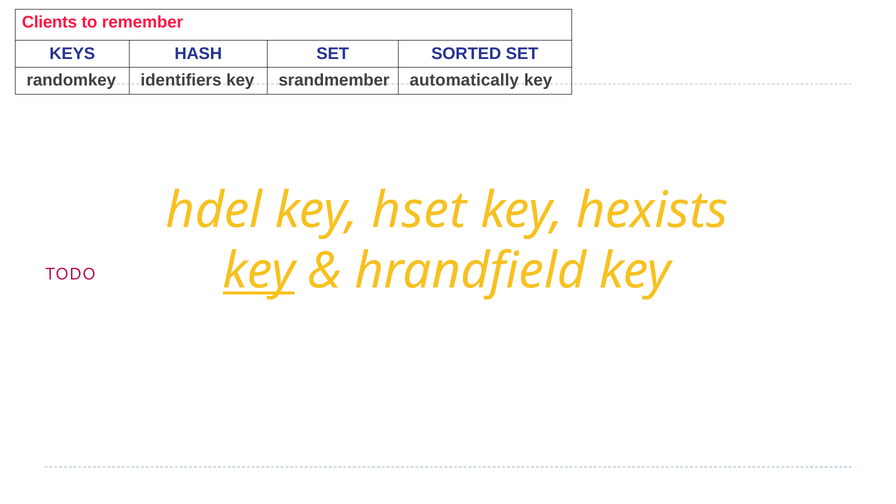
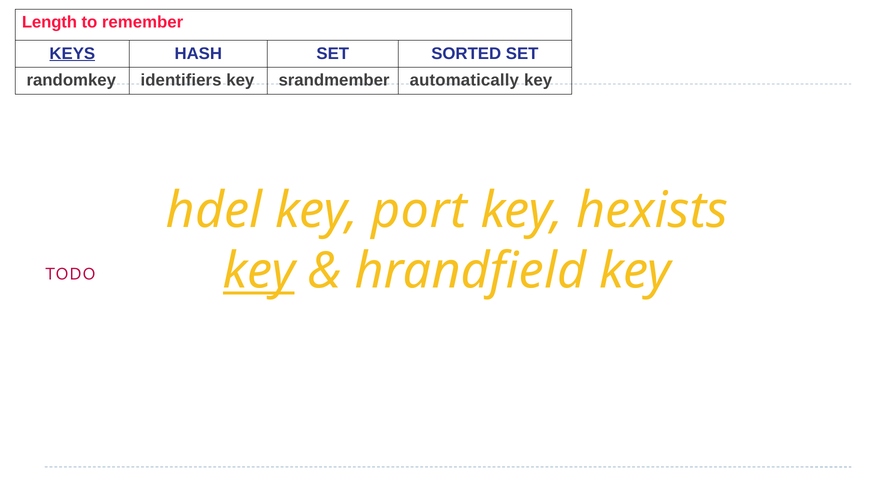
Clients: Clients -> Length (49, 22)
KEYS underline: none -> present (72, 54)
hset: hset -> port (419, 211)
